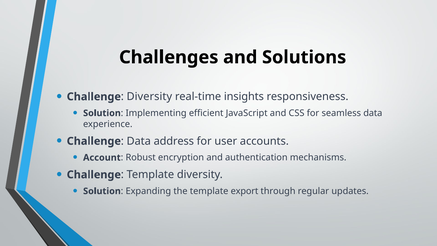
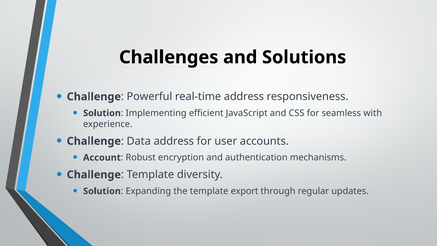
Diversity: Diversity -> Powerful (149, 97)
real-time insights: insights -> address (244, 97)
seamless data: data -> with (373, 113)
